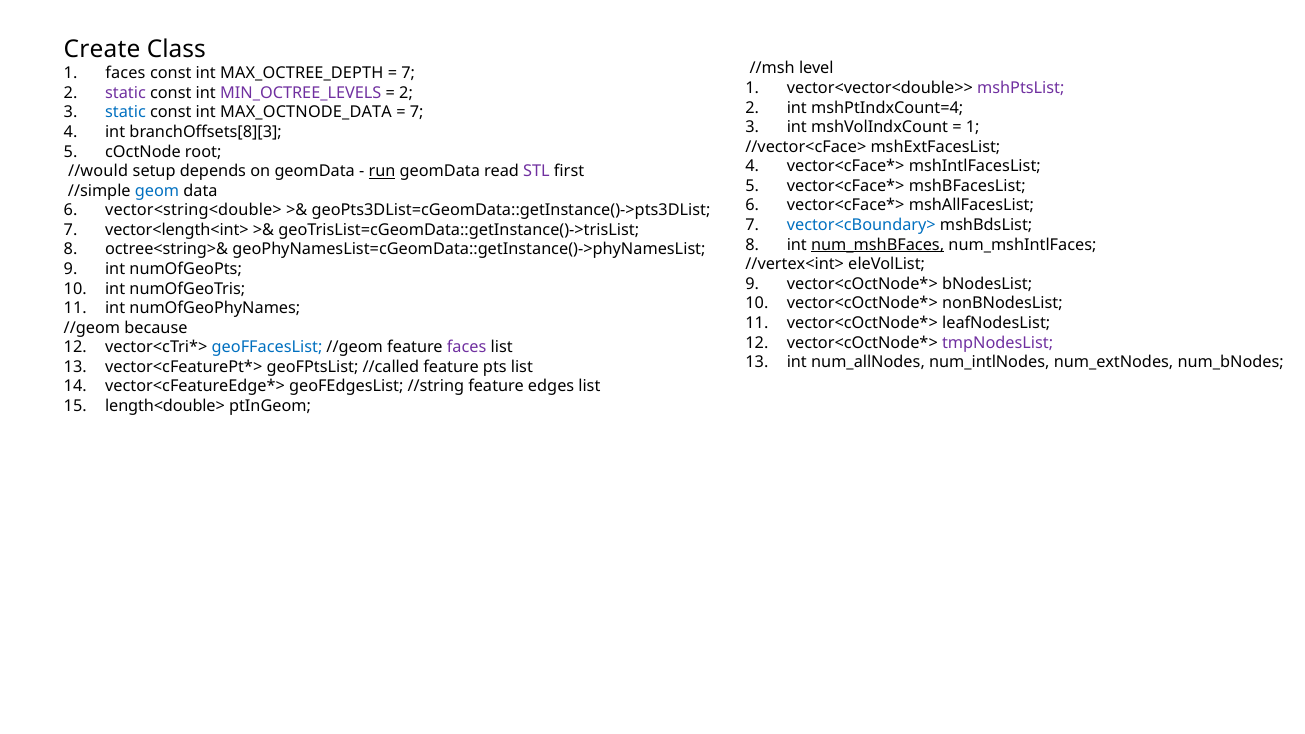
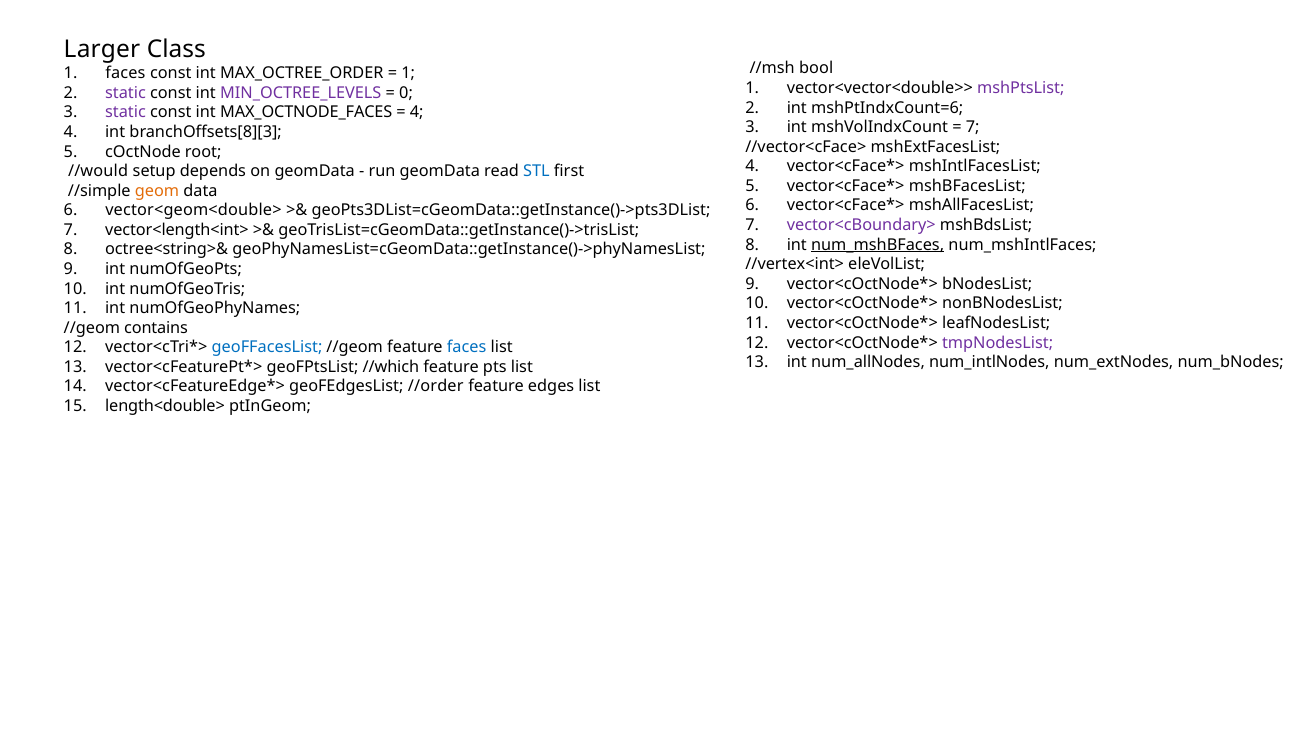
Create: Create -> Larger (102, 49)
level: level -> bool (816, 69)
MAX_OCTREE_DEPTH: MAX_OCTREE_DEPTH -> MAX_OCTREE_ORDER (302, 73)
7: 7 -> 1 (408, 73)
2: 2 -> 0 (406, 93)
mshPtIndxCount=4: mshPtIndxCount=4 -> mshPtIndxCount=6 (887, 108)
static colour: blue -> purple (126, 113)
MAX_OCTNODE_DATA: MAX_OCTNODE_DATA -> MAX_OCTNODE_FACES (306, 113)
7: 7 -> 4 (417, 113)
1: 1 -> 7 (973, 127)
run underline: present -> none (382, 171)
STL colour: purple -> blue (536, 171)
geom colour: blue -> orange (157, 191)
vector<string<double>: vector<string<double> -> vector<geom<double> (193, 210)
vector<cBoundary> colour: blue -> purple (861, 225)
because: because -> contains (156, 328)
faces colour: purple -> blue (467, 347)
//called: //called -> //which (391, 367)
//string: //string -> //order (436, 387)
